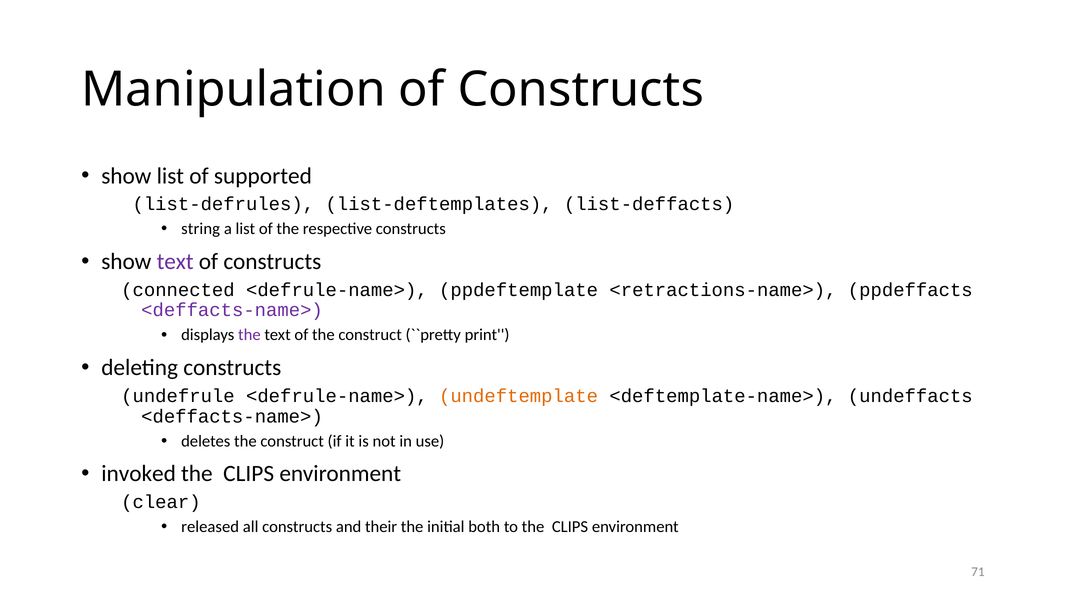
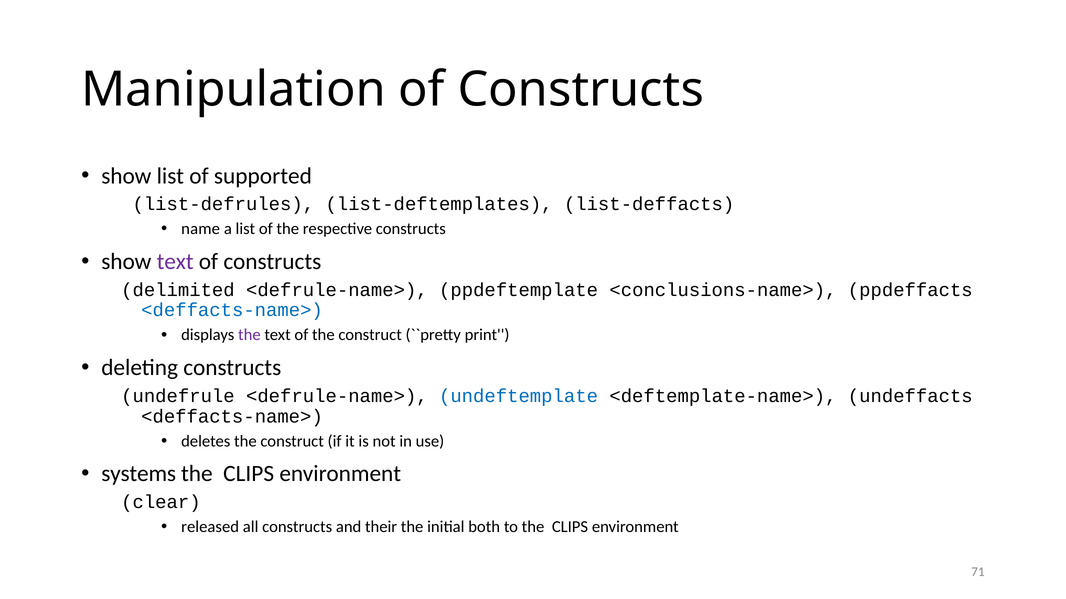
string: string -> name (201, 229)
connected: connected -> delimited (178, 290)
<retractions-name>: <retractions-name> -> <conclusions-name> (723, 290)
<deffacts-name> colour: purple -> blue (232, 311)
undeftemplate colour: orange -> blue (519, 396)
invoked: invoked -> systems (139, 474)
